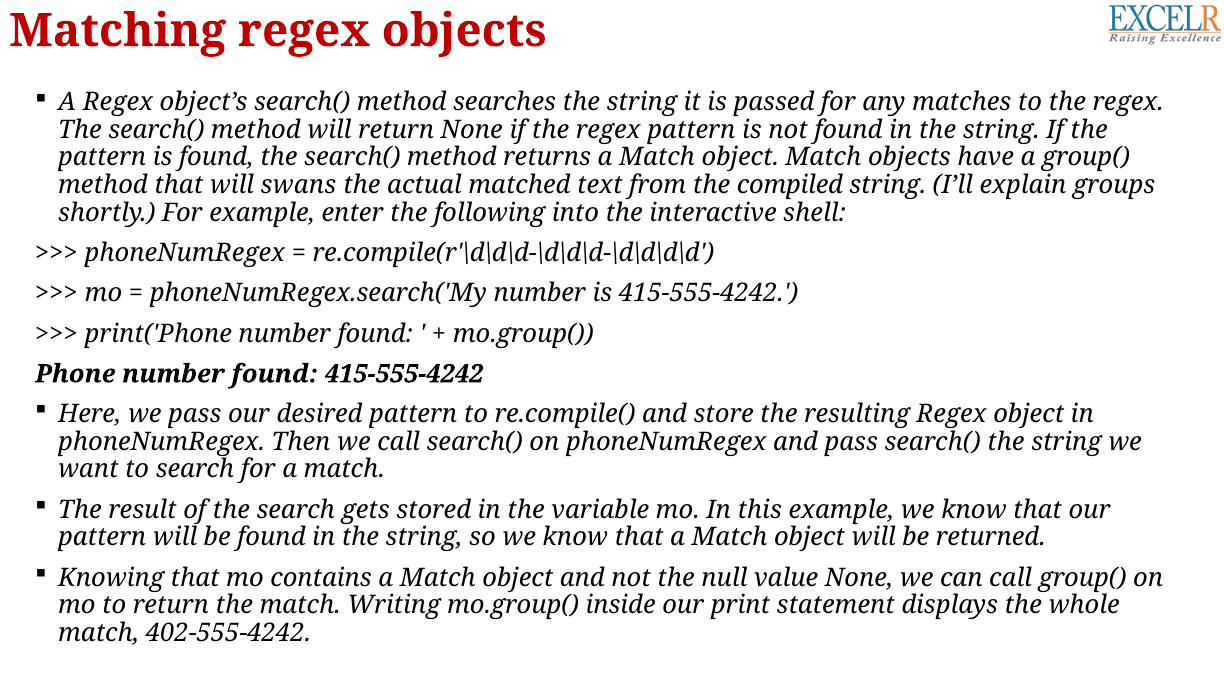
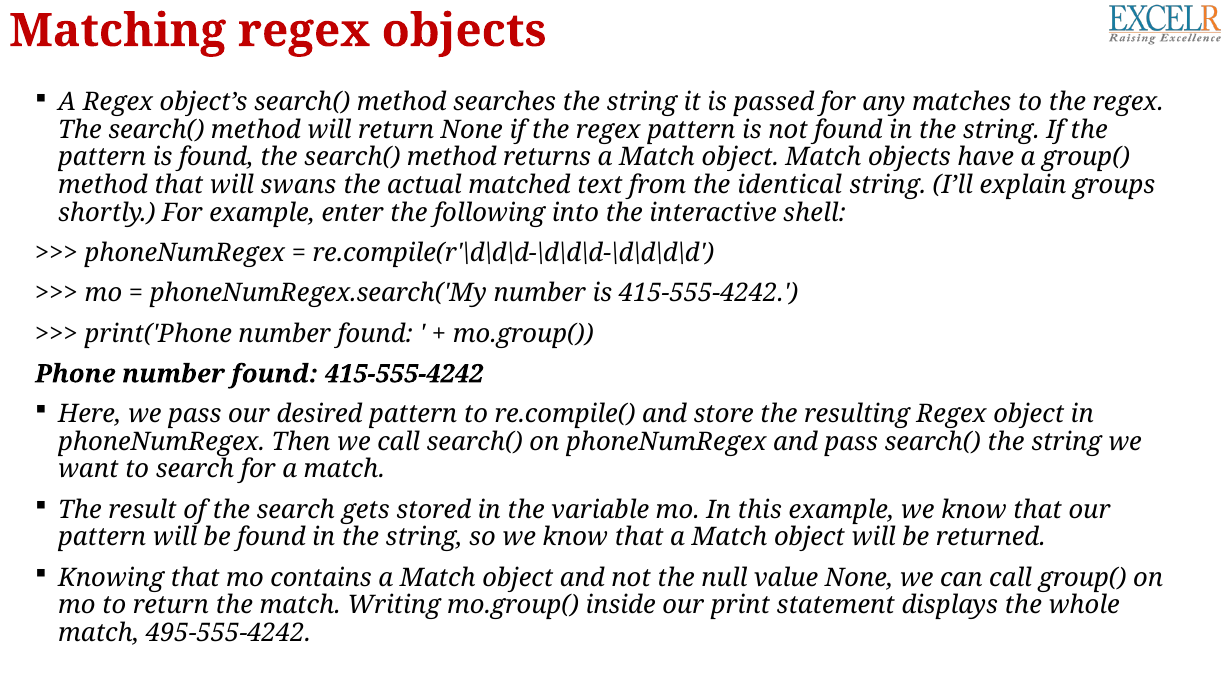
compiled: compiled -> identical (790, 185)
402-555-4242: 402-555-4242 -> 495-555-4242 (228, 632)
